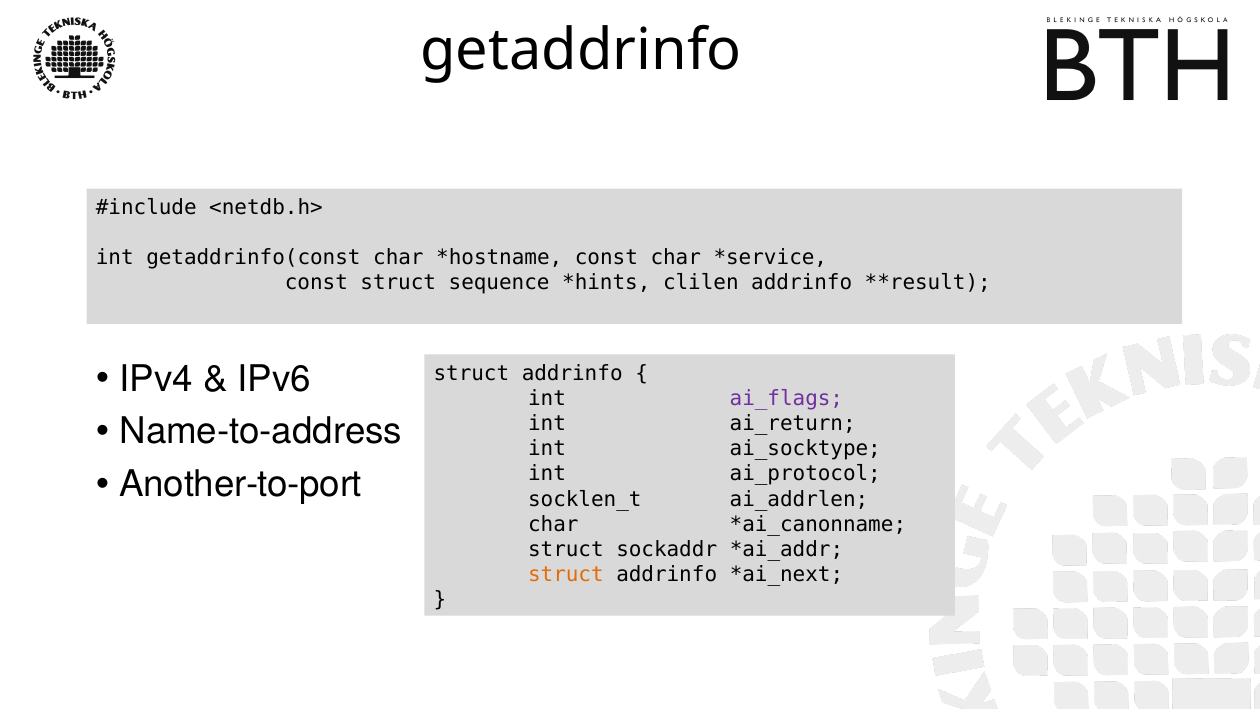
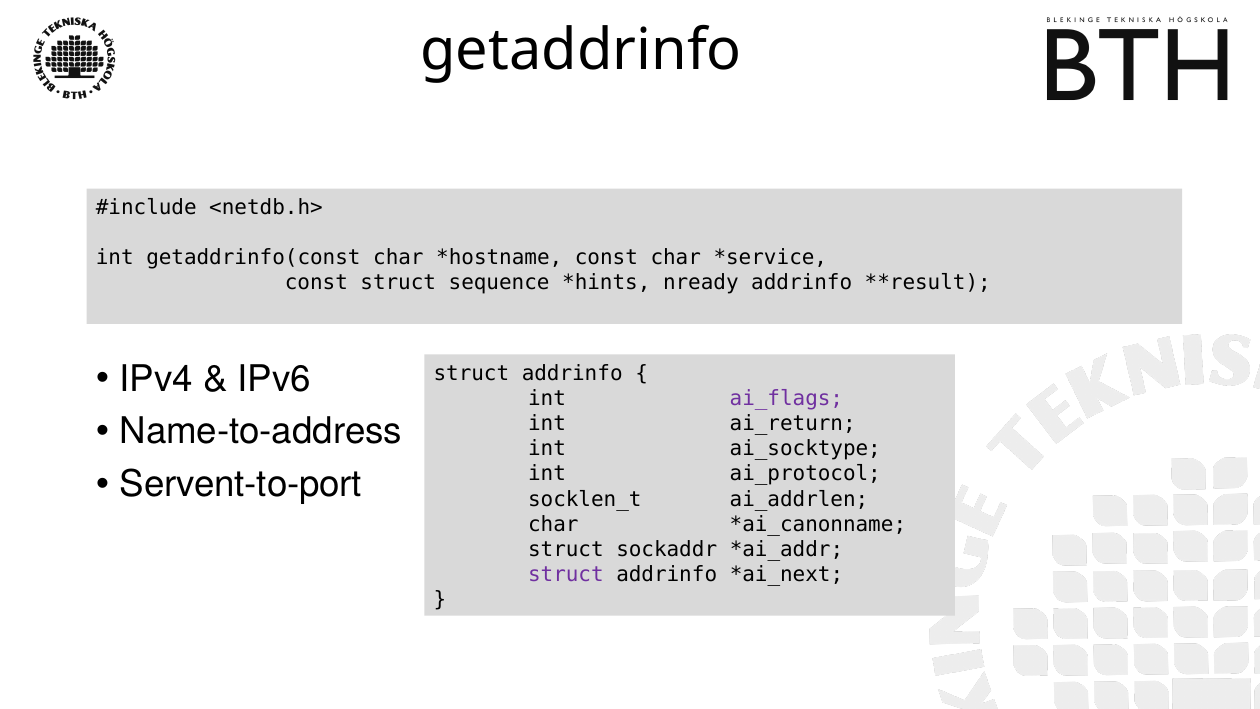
clilen: clilen -> nready (701, 283)
Another-to-port: Another-to-port -> Servent-to-port (241, 484)
struct colour: orange -> purple (566, 575)
